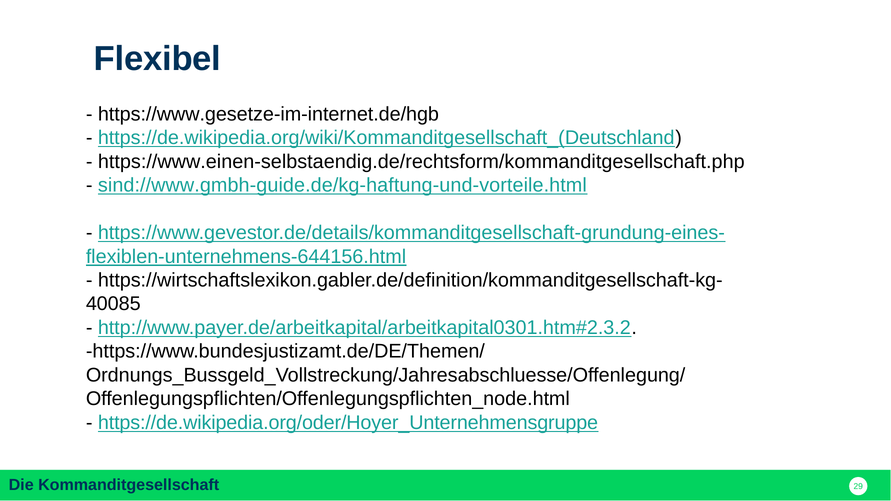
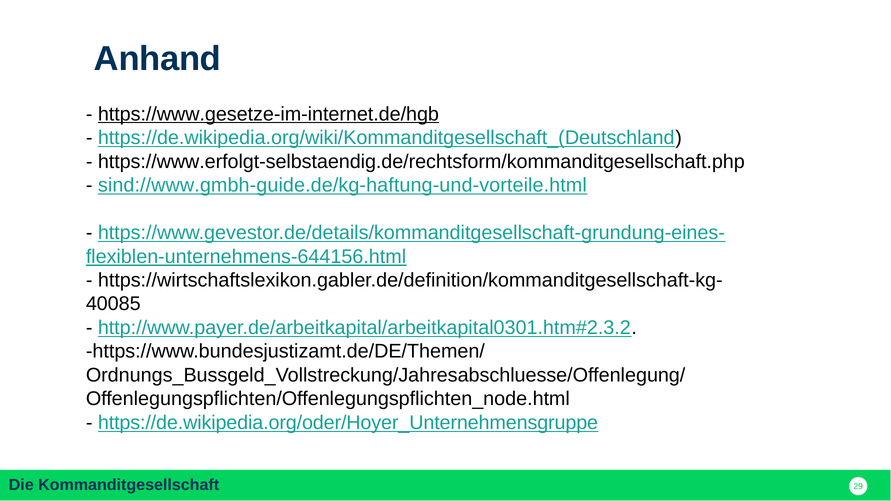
Flexibel: Flexibel -> Anhand (158, 59)
https://www.gesetze-im-internet.de/hgb underline: none -> present (268, 114)
https://www.einen-selbstaendig.de/rechtsform/kommanditgesellschaft.php: https://www.einen-selbstaendig.de/rechtsform/kommanditgesellschaft.php -> https://www.erfolgt-selbstaendig.de/rechtsform/kommanditgesellschaft.php (421, 162)
